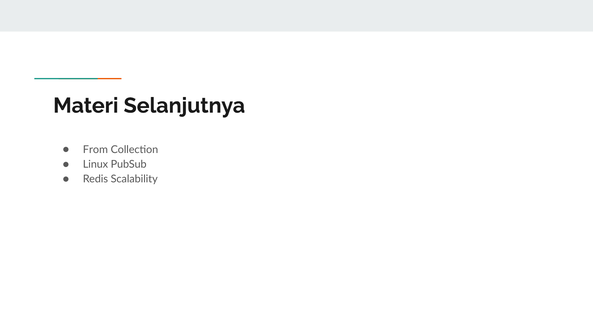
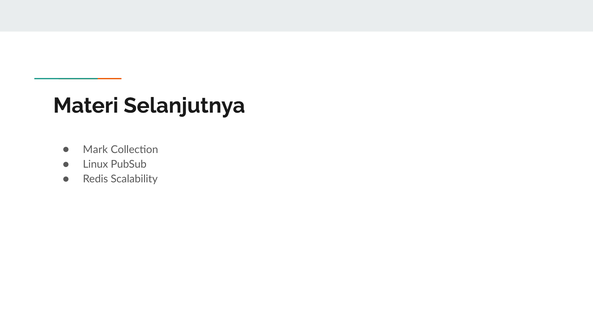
From: From -> Mark (95, 150)
